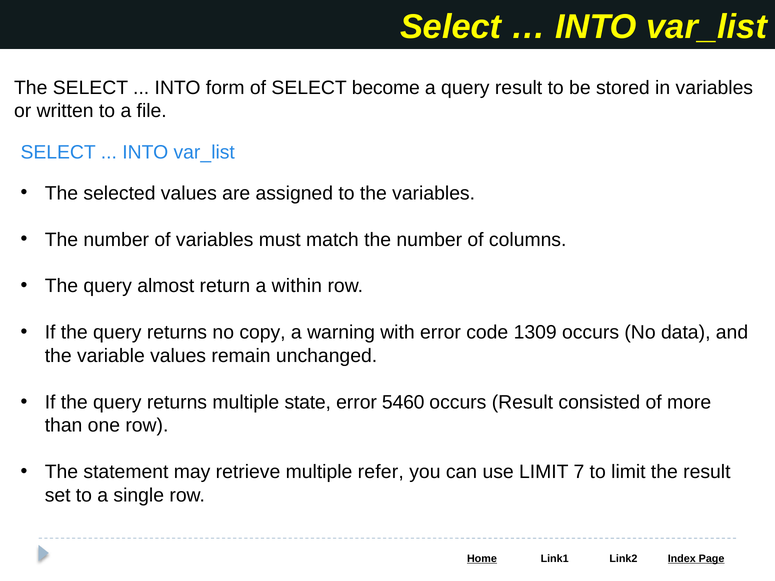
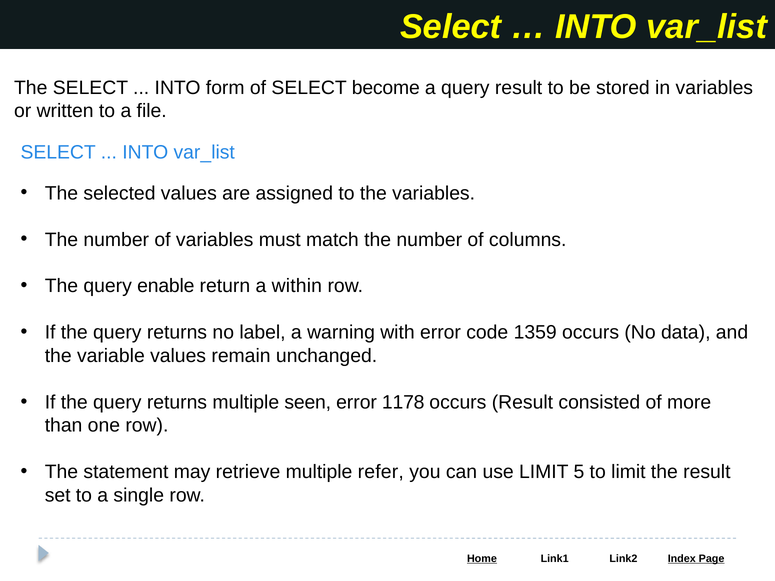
almost: almost -> enable (166, 286)
copy: copy -> label (262, 333)
1309: 1309 -> 1359 (535, 333)
state: state -> seen (308, 402)
5460: 5460 -> 1178 (403, 402)
7: 7 -> 5 (579, 472)
